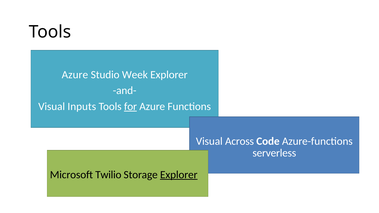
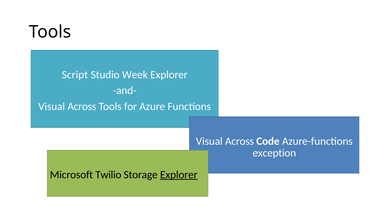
Azure: Azure -> Script (75, 75)
Inputs: Inputs -> Across (82, 107)
for underline: present -> none (130, 107)
serverless: serverless -> exception (274, 153)
